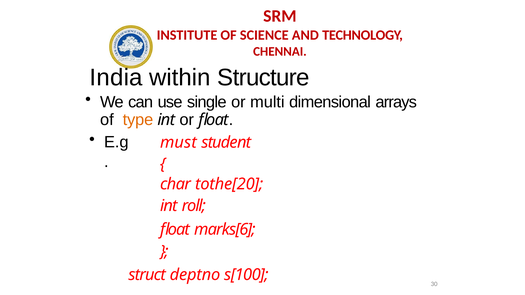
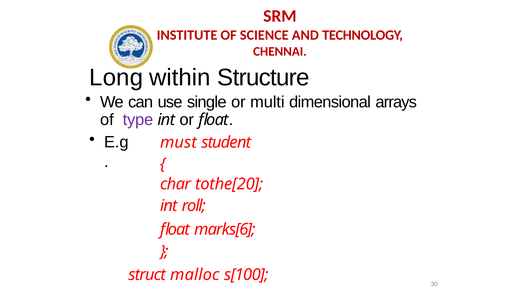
India: India -> Long (116, 78)
type colour: orange -> purple (138, 120)
deptno: deptno -> malloc (195, 275)
